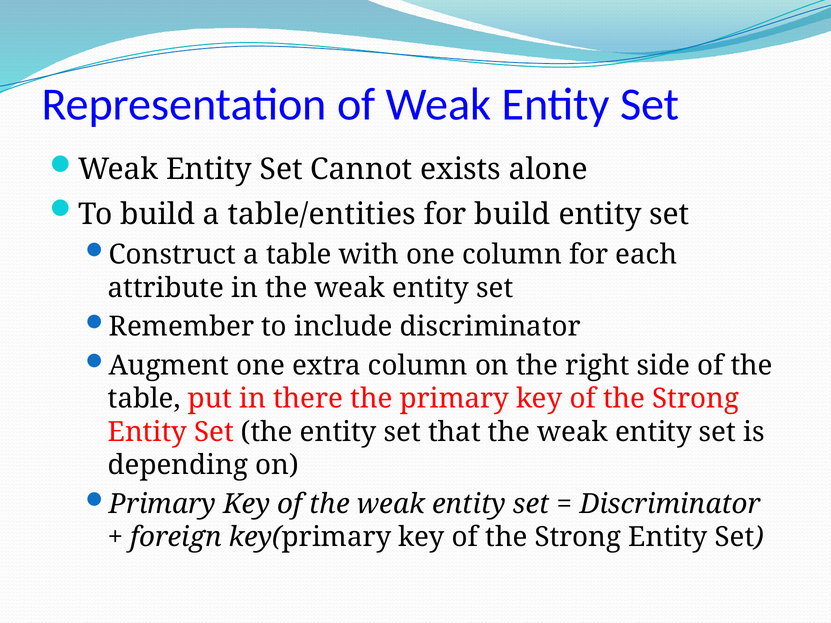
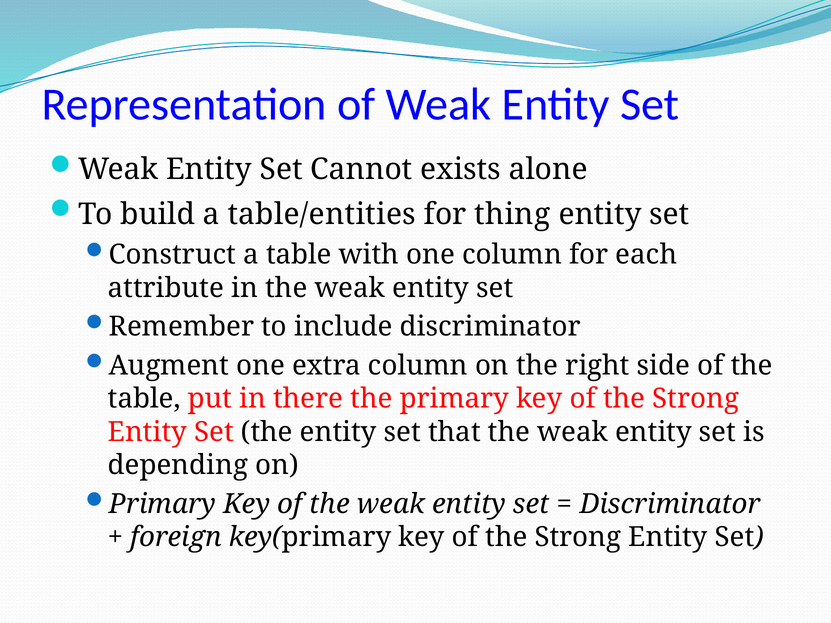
for build: build -> thing (512, 214)
